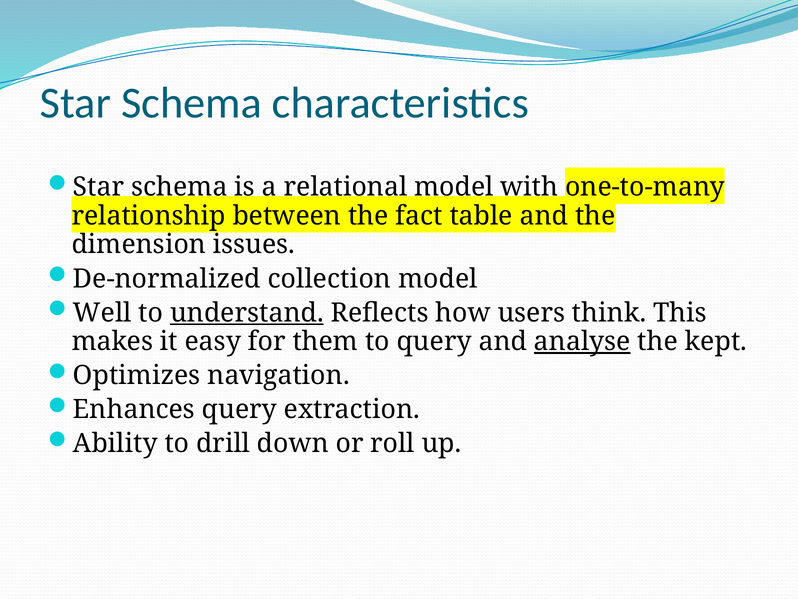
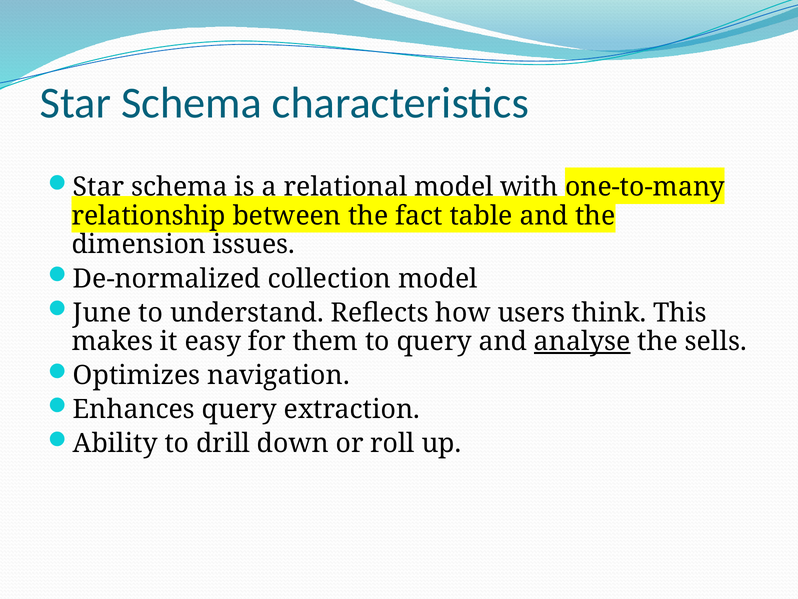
Well: Well -> June (102, 313)
understand underline: present -> none (247, 313)
kept: kept -> sells (716, 341)
